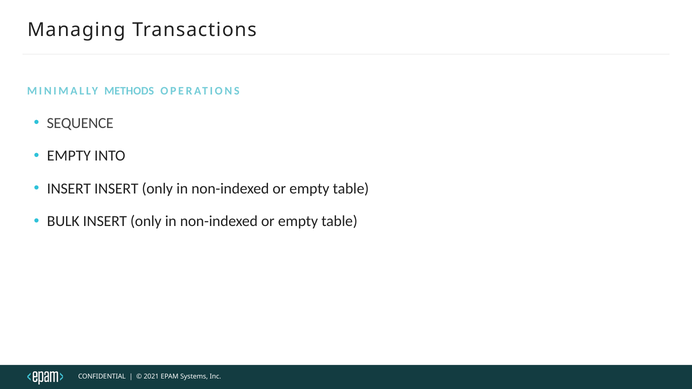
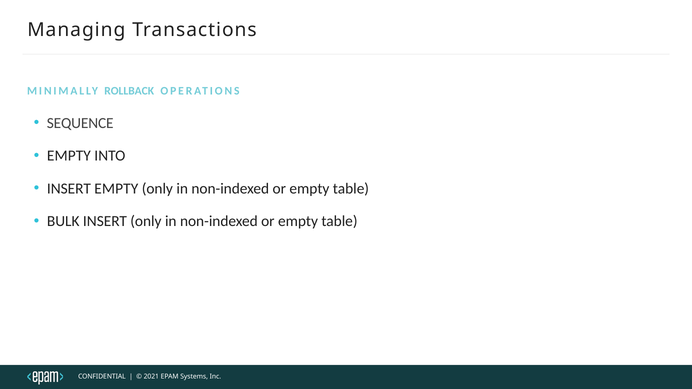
METHODS: METHODS -> ROLLBACK (129, 91)
INSERT INSERT: INSERT -> EMPTY (116, 189)
